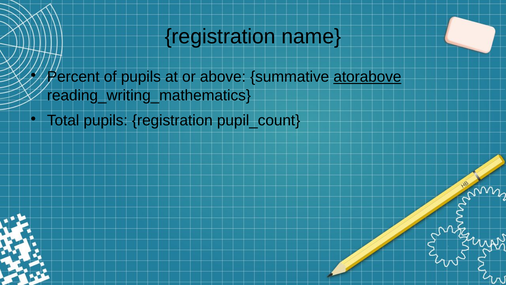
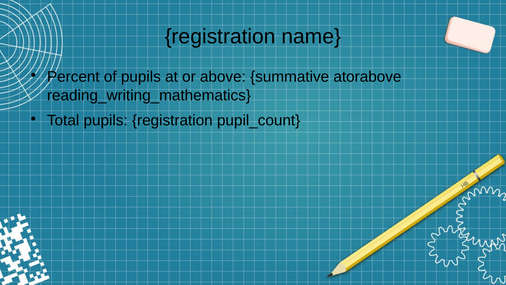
atorabove underline: present -> none (367, 77)
